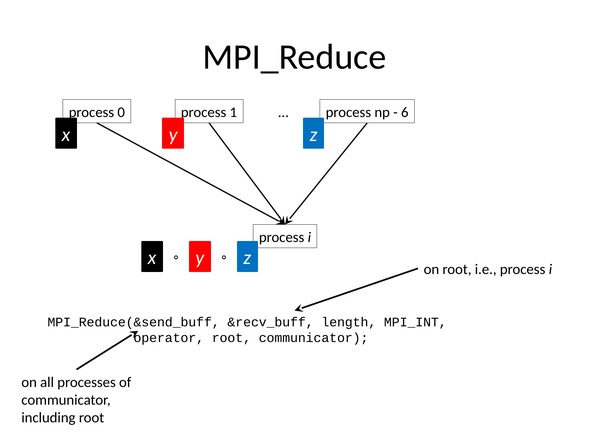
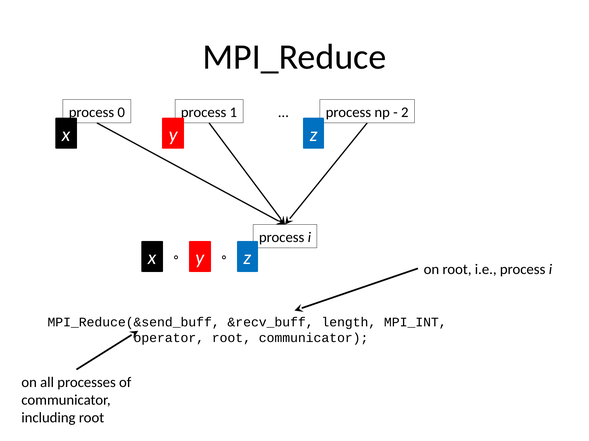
6: 6 -> 2 (405, 112)
